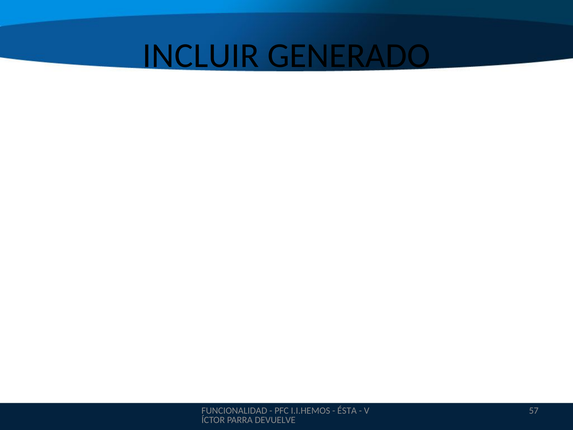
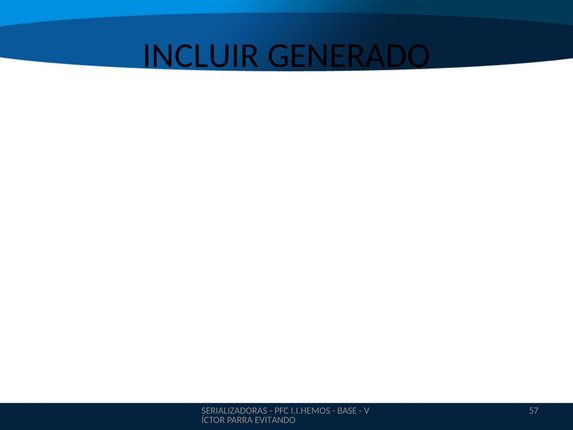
FUNCIONALIDAD: FUNCIONALIDAD -> SERIALIZADORAS (234, 410)
ÉSTA: ÉSTA -> BASE (347, 410)
DEVUELVE: DEVUELVE -> EVITANDO (275, 420)
